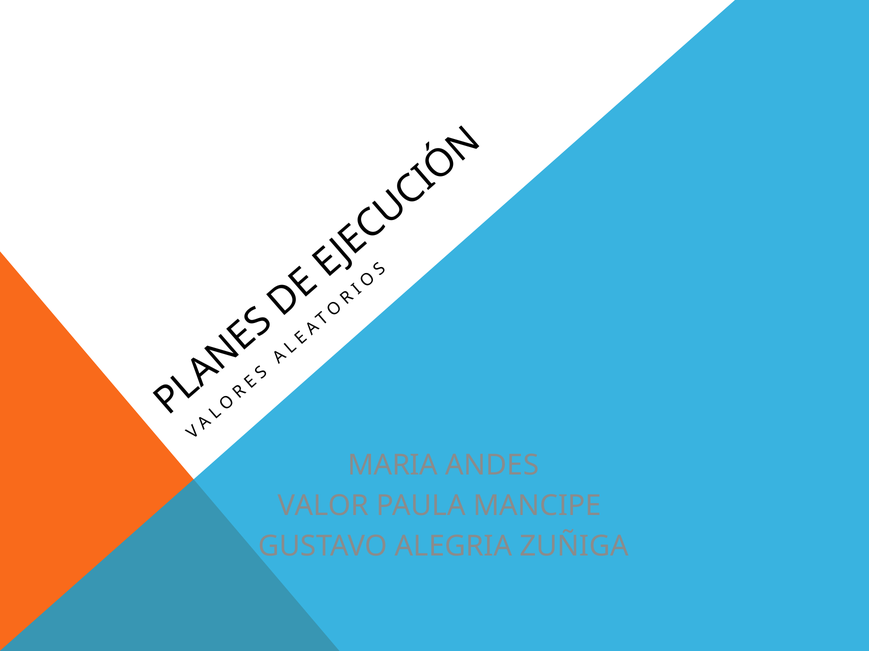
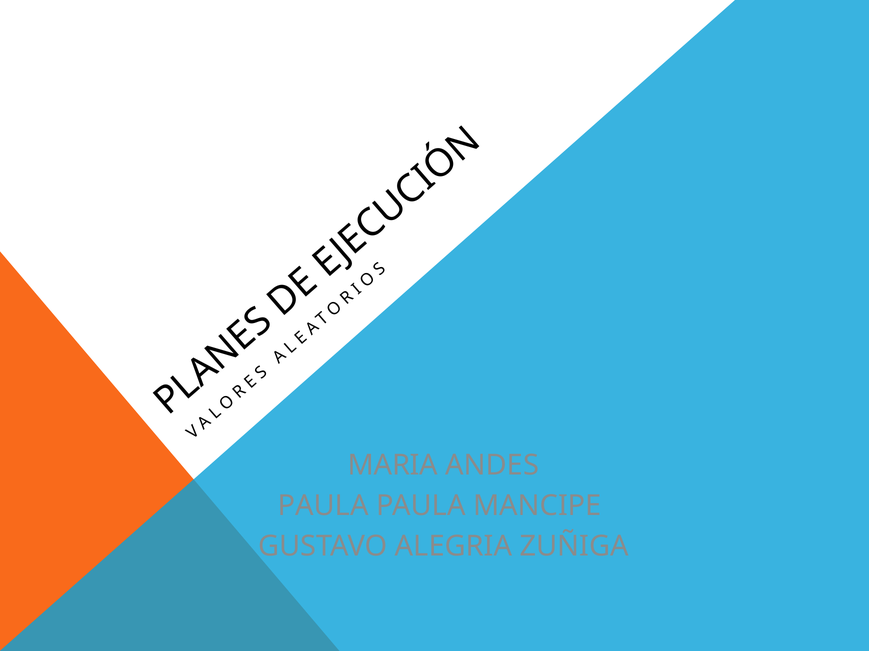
VALOR: VALOR -> PAULA (323, 506)
